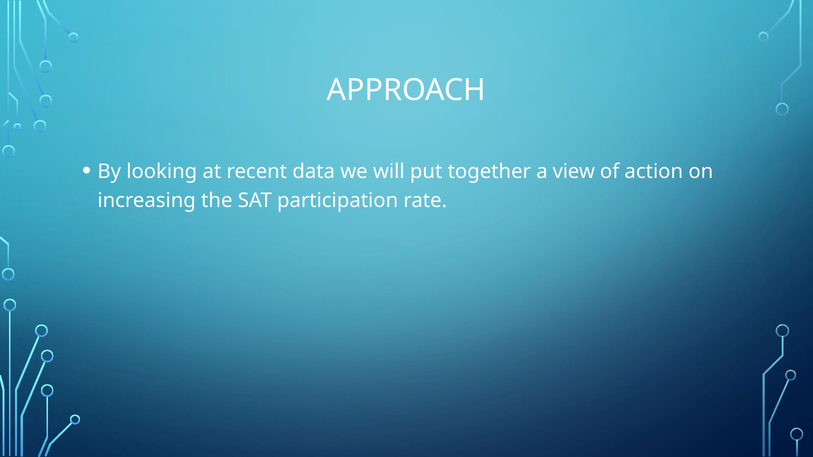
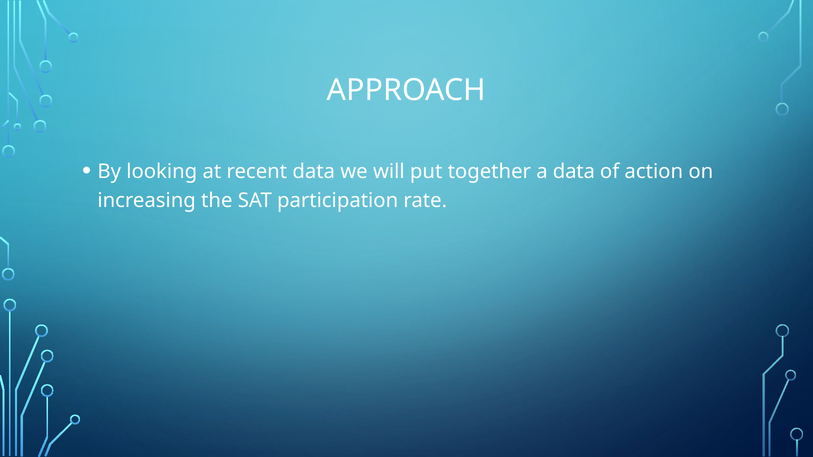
a view: view -> data (574, 172)
